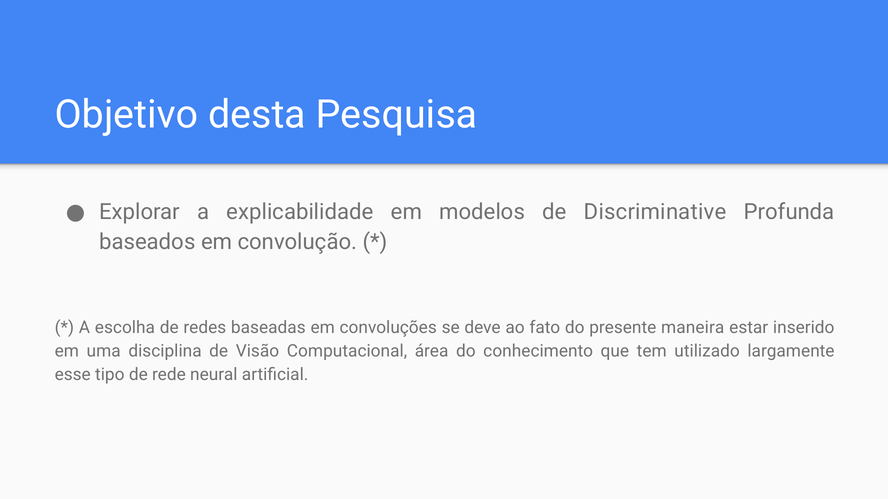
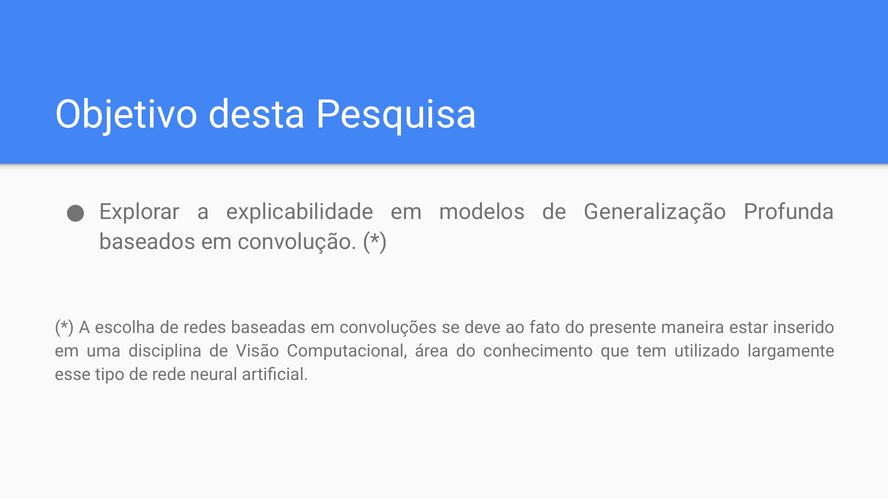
Discriminative: Discriminative -> Generalização (655, 212)
